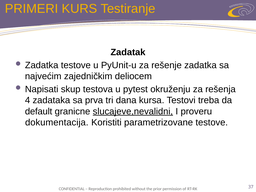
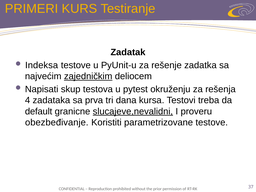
Zadatka: Zadatka -> Indeksa (42, 65)
zajedničkim underline: none -> present (88, 76)
dokumentacija: dokumentacija -> obezbeđivanje (57, 122)
